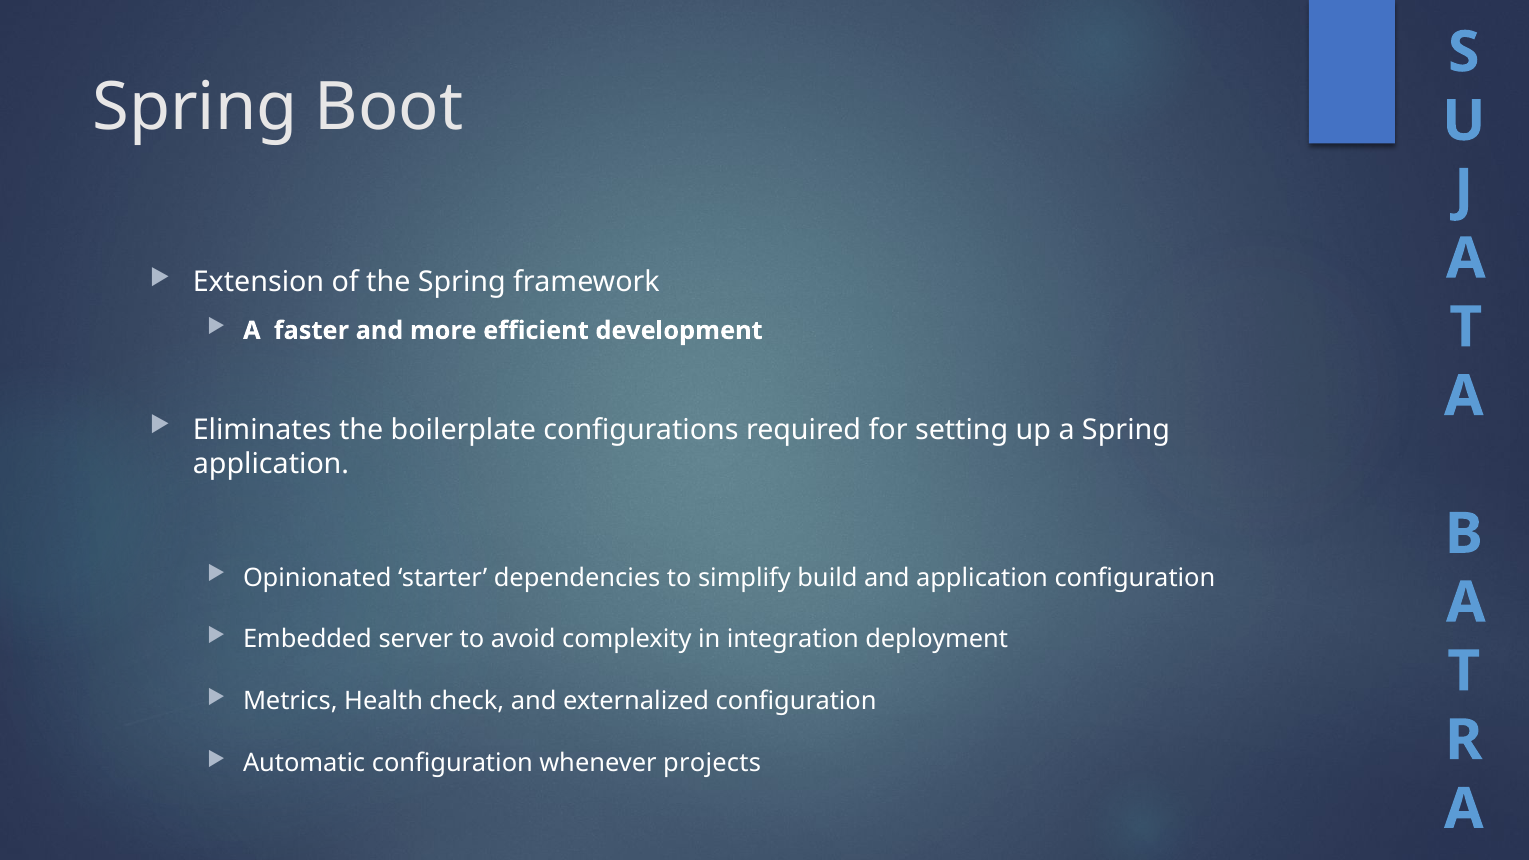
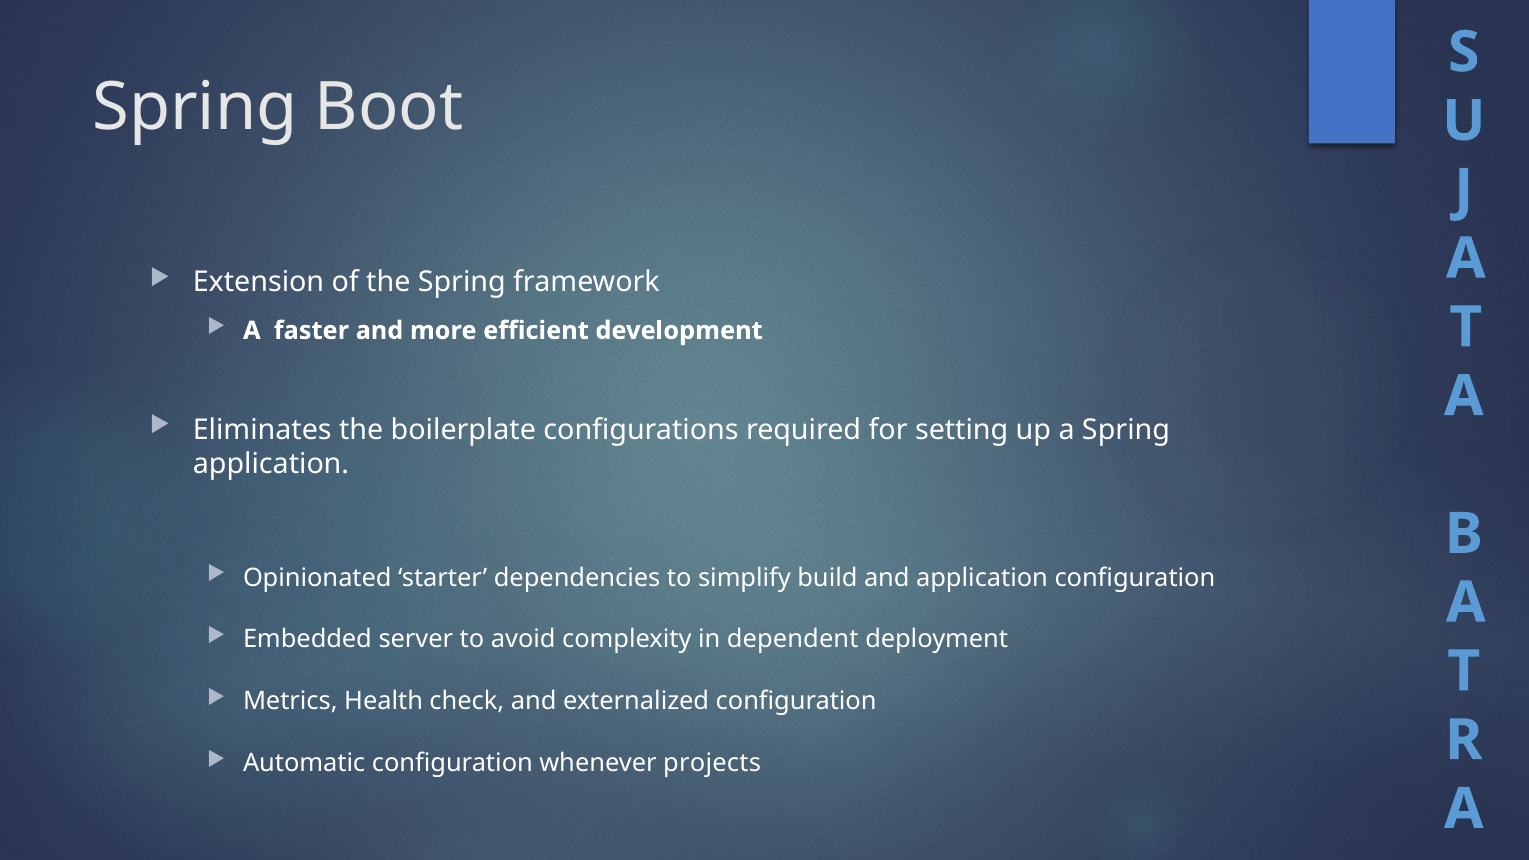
integration: integration -> dependent (793, 640)
